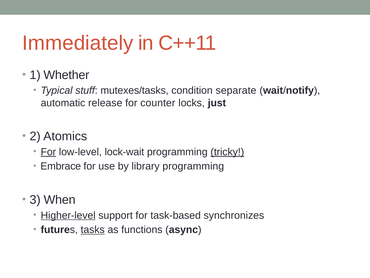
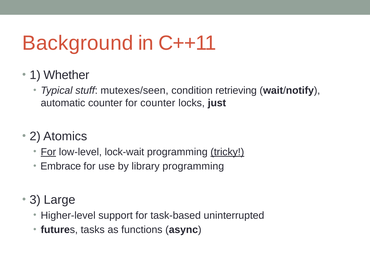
Immediately: Immediately -> Background (78, 43)
mutexes/tasks: mutexes/tasks -> mutexes/seen (134, 90)
separate: separate -> retrieving (236, 90)
automatic release: release -> counter (105, 103)
When: When -> Large (60, 199)
Higher-level underline: present -> none (68, 215)
synchronizes: synchronizes -> uninterrupted (234, 215)
tasks underline: present -> none (93, 229)
